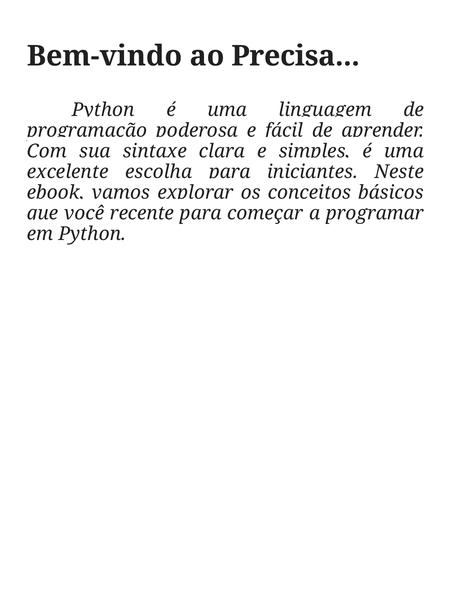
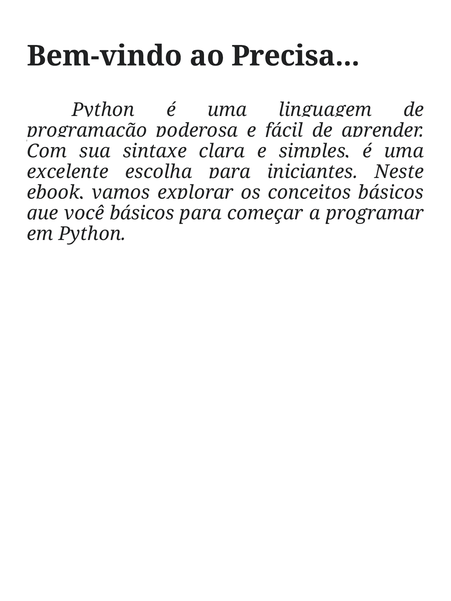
recente: recente -> básicos (142, 213)
